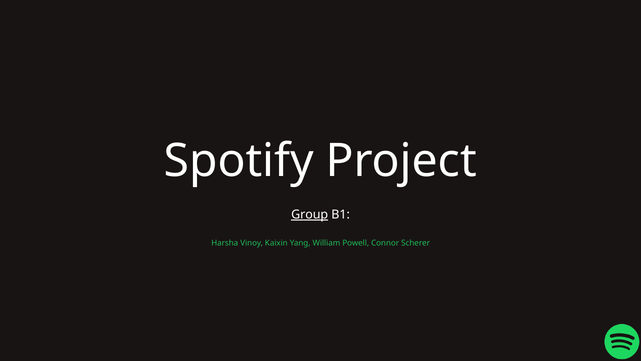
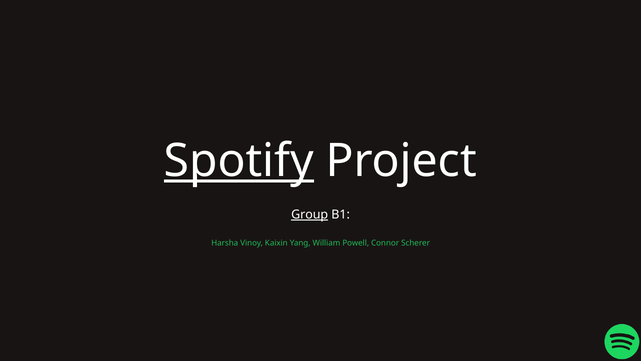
Spotify underline: none -> present (239, 161)
